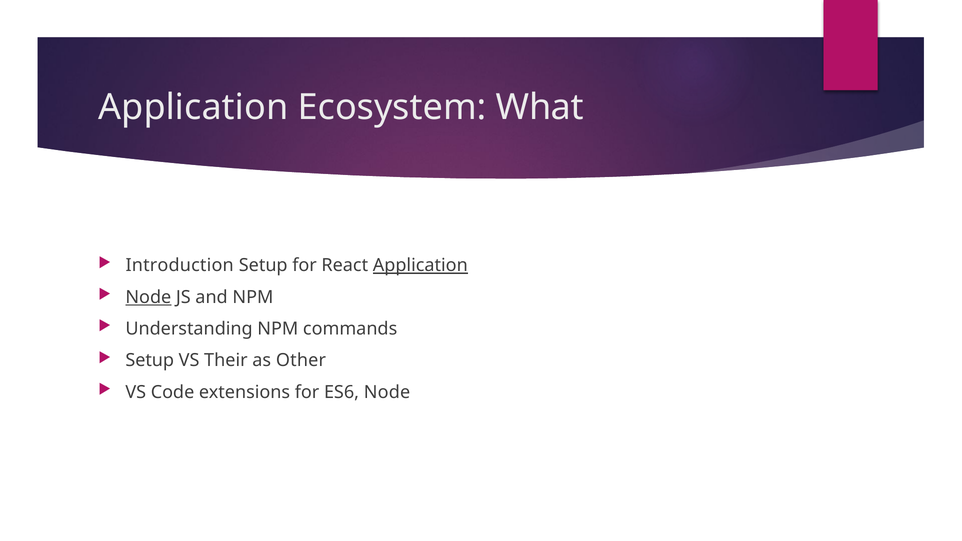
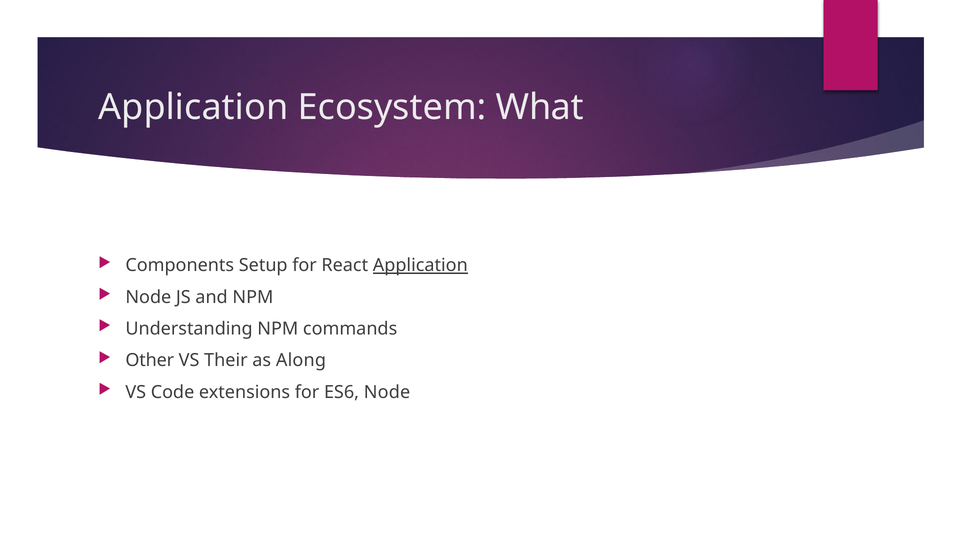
Introduction: Introduction -> Components (180, 266)
Node underline: present -> none (148, 297)
Setup: Setup -> Other (150, 361)
Other: Other -> Along (301, 361)
